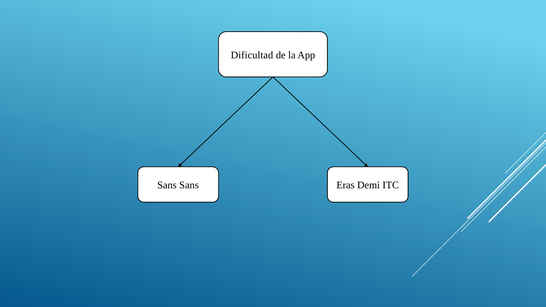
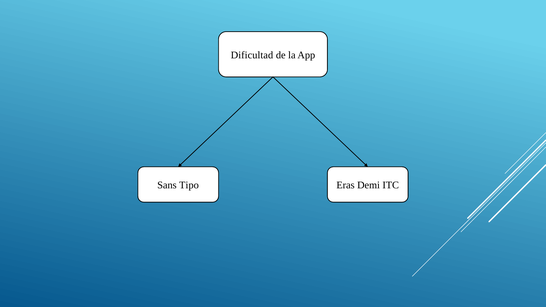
Sans Sans: Sans -> Tipo (189, 185)
